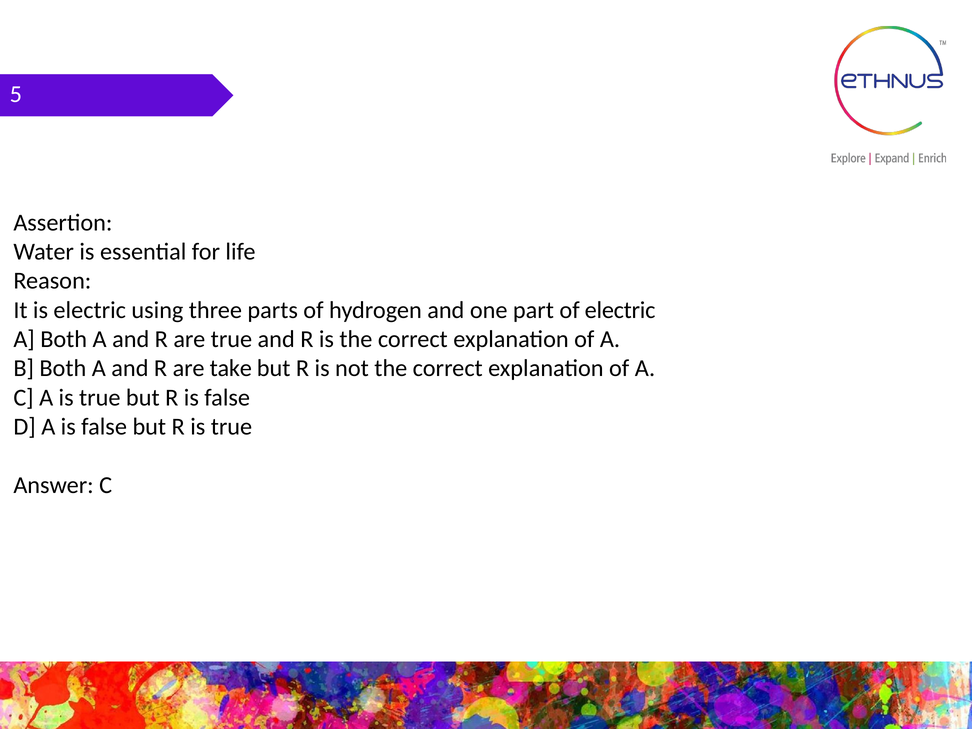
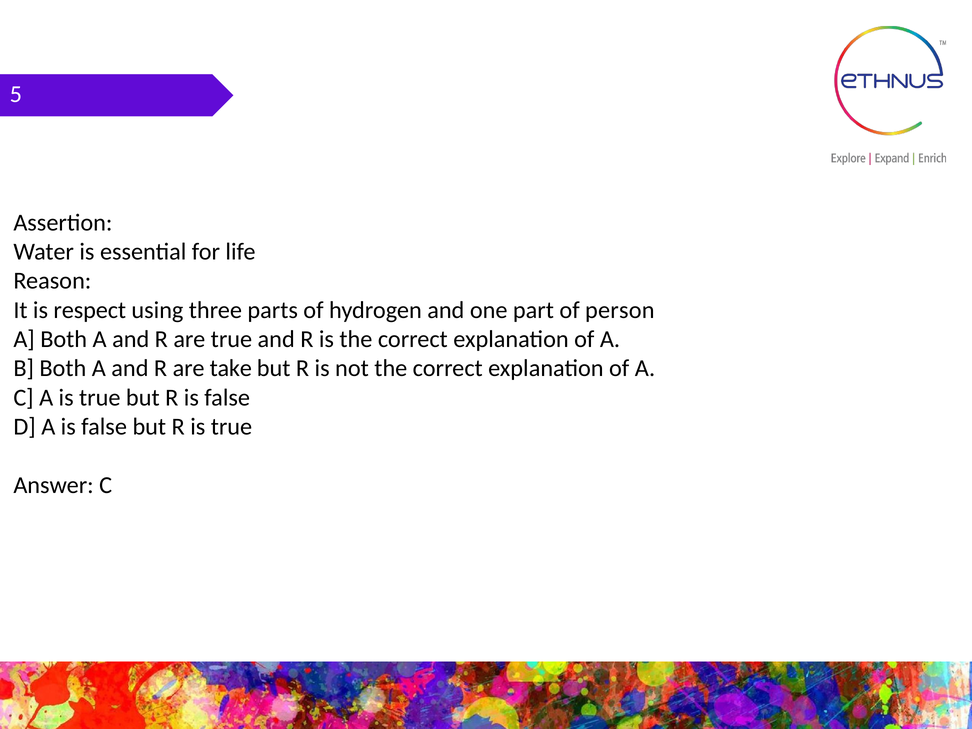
is electric: electric -> respect (90, 310)
of electric: electric -> person (620, 310)
